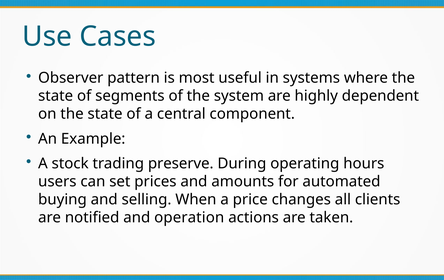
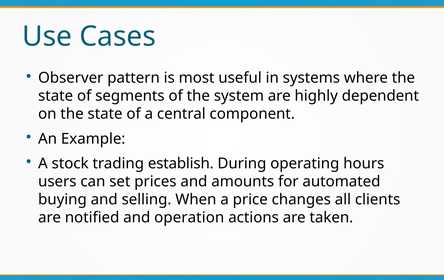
preserve: preserve -> establish (181, 163)
